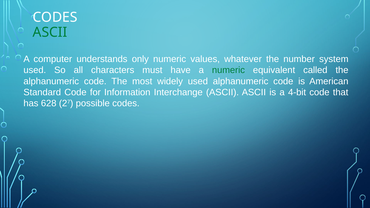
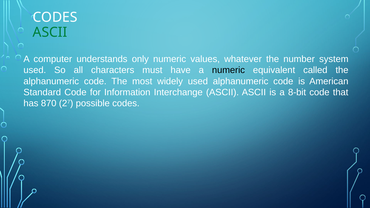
numeric colour: green -> black (228, 70)
4-bit: 4-bit -> 8-bit (297, 92)
628: 628 -> 870 (49, 103)
